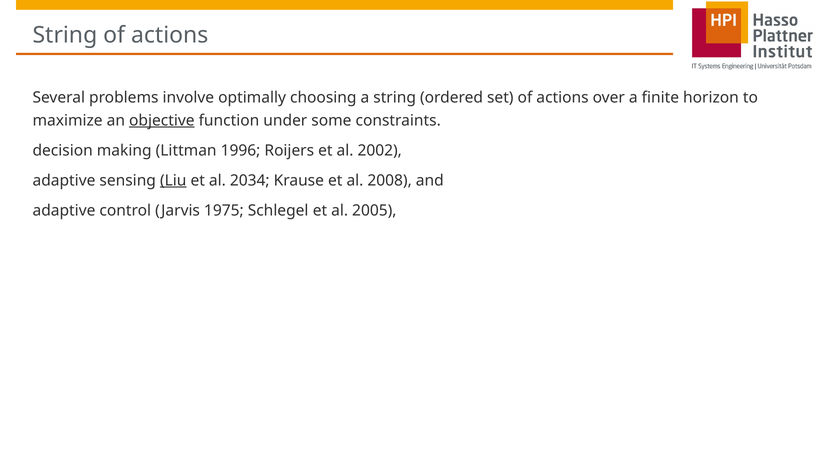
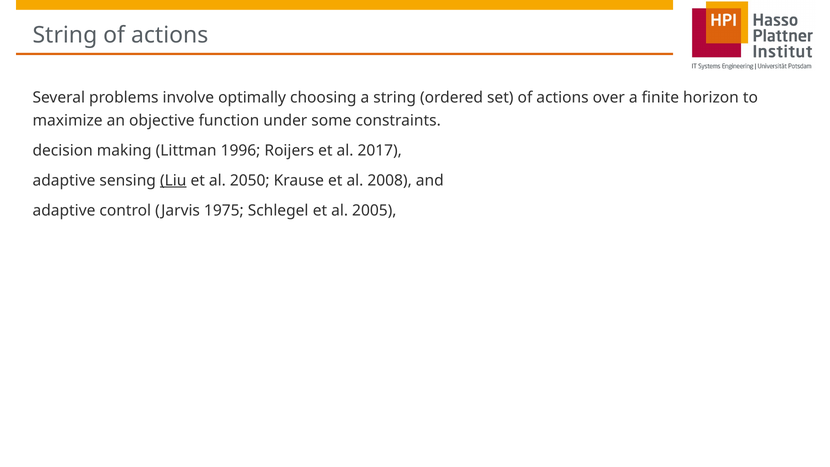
objective underline: present -> none (162, 120)
2002: 2002 -> 2017 (380, 150)
2034: 2034 -> 2050 (250, 180)
